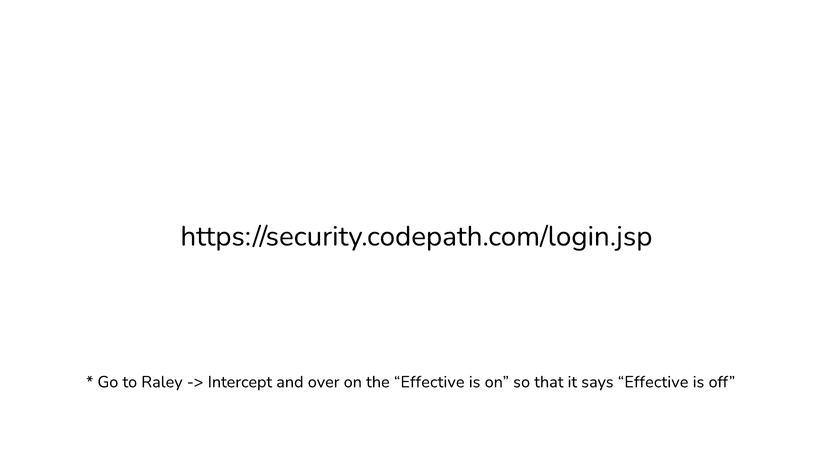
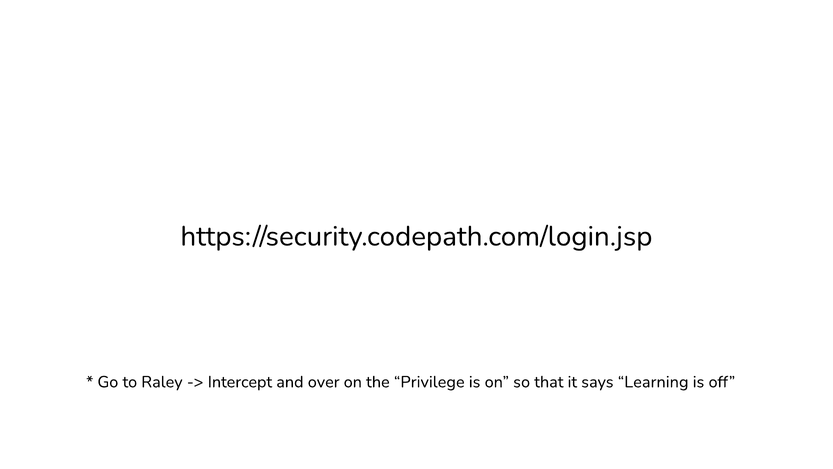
the Effective: Effective -> Privilege (429, 382)
says Effective: Effective -> Learning (653, 382)
